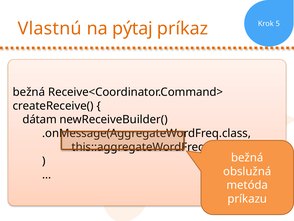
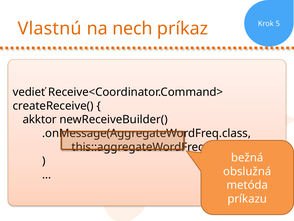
pýtaj: pýtaj -> nech (132, 28)
bežná: bežná -> vedieť (29, 92)
dátam: dátam -> akktor (40, 119)
